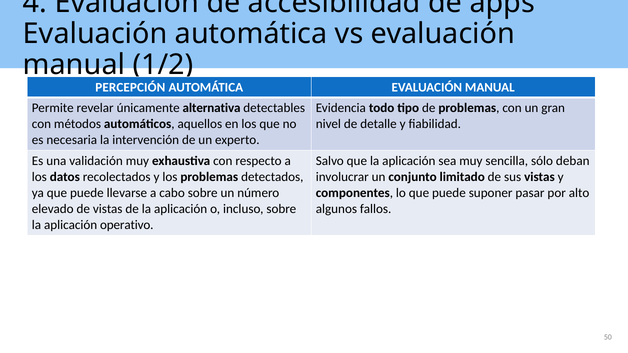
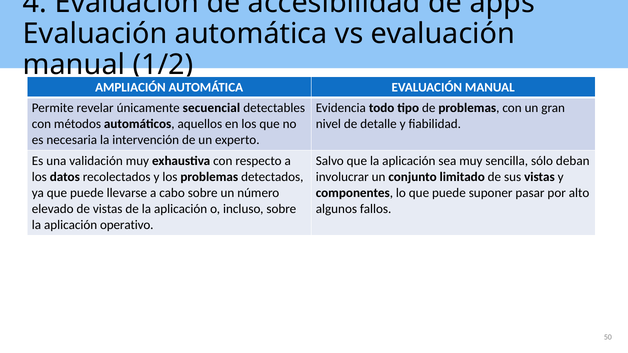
PERCEPCIÓN: PERCEPCIÓN -> AMPLIACIÓN (130, 87)
alternativa: alternativa -> secuencial (211, 108)
